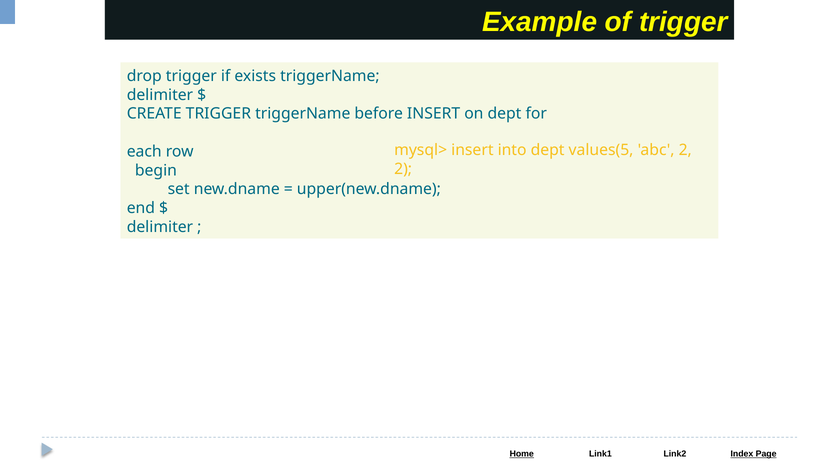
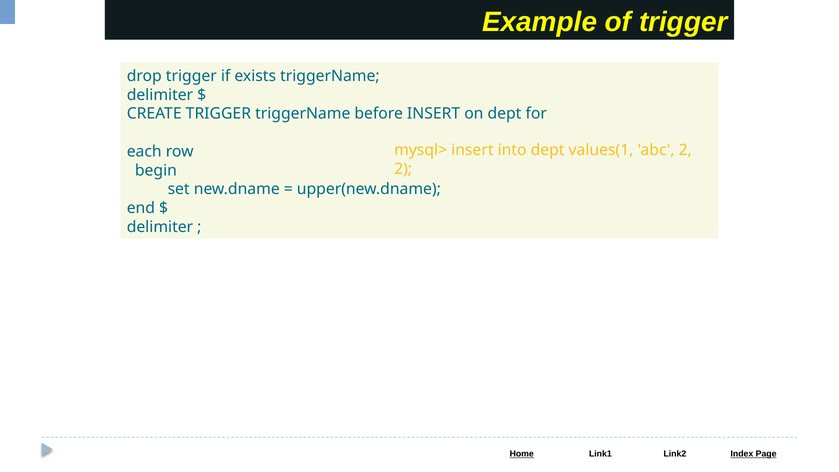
values(5: values(5 -> values(1 (601, 150)
